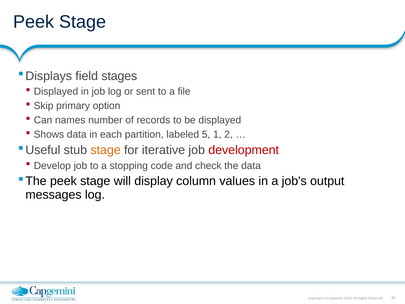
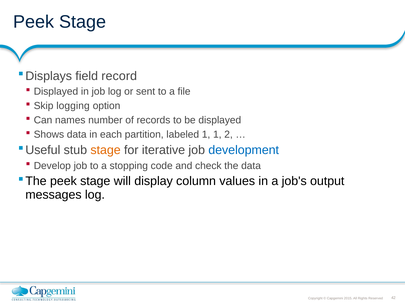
stages: stages -> record (119, 76)
primary: primary -> logging (73, 106)
labeled 5: 5 -> 1 (206, 135)
development colour: red -> blue (244, 150)
